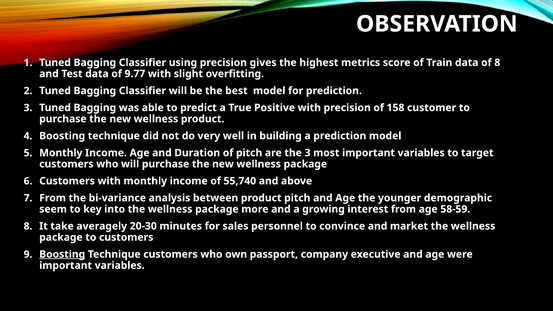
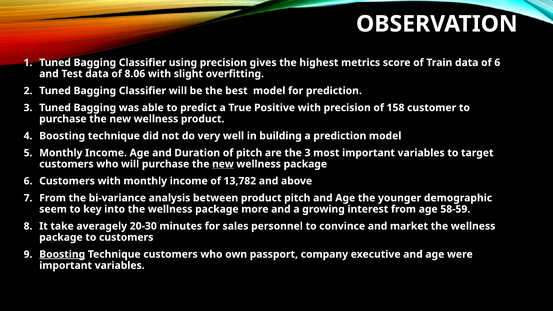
of 8: 8 -> 6 (497, 63)
9.77: 9.77 -> 8.06 (135, 74)
new underline: none -> present (223, 164)
55,740: 55,740 -> 13,782 (240, 181)
